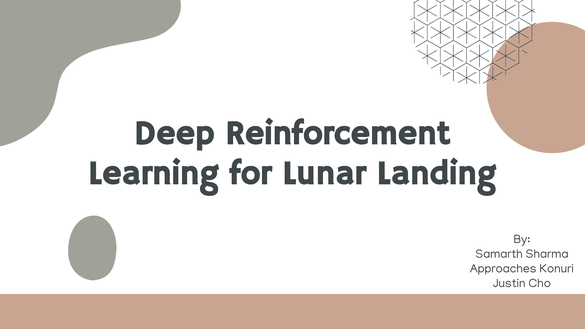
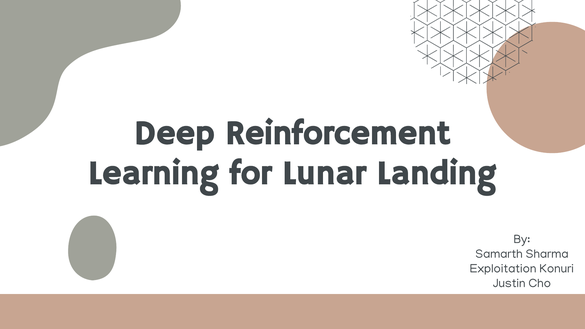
Approaches: Approaches -> Exploitation (503, 269)
